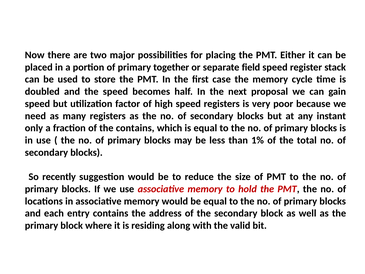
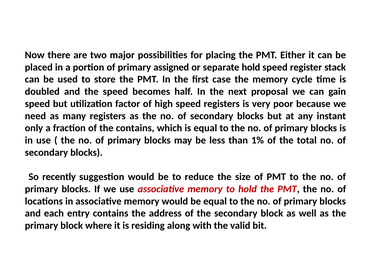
together: together -> assigned (171, 67)
separate field: field -> hold (251, 67)
